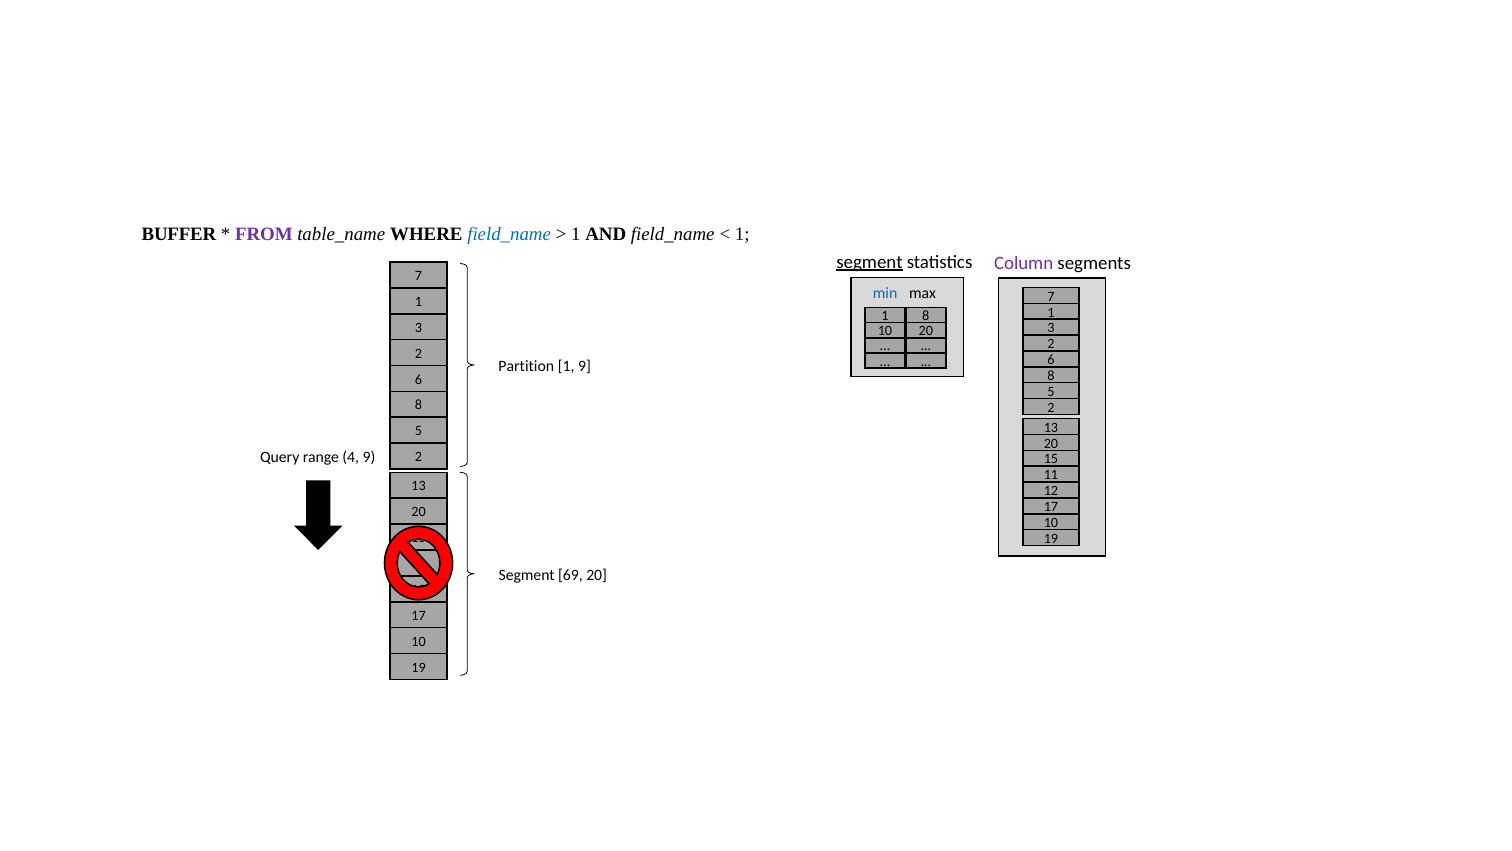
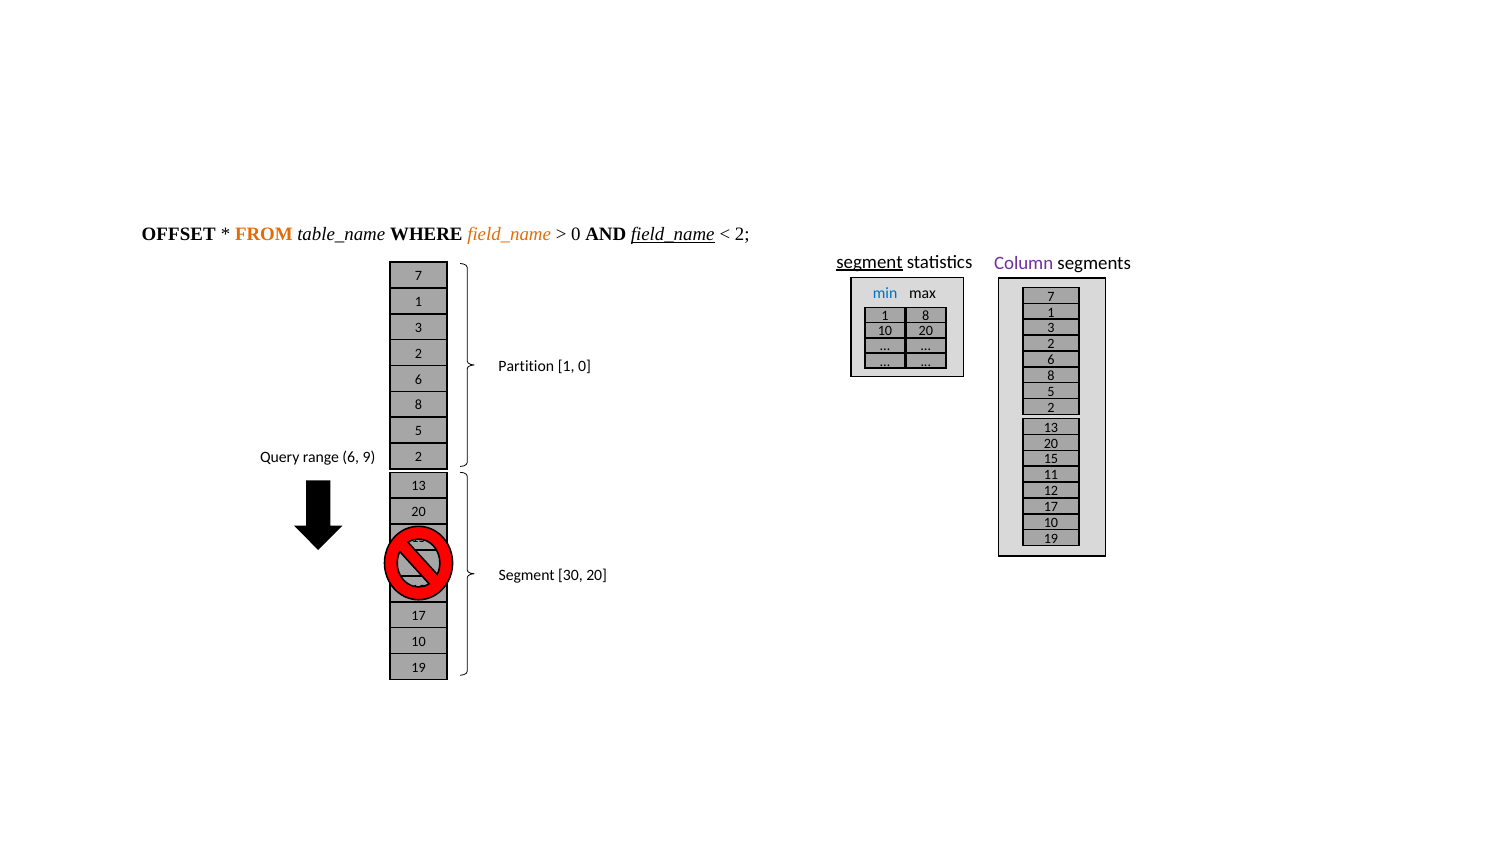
BUFFER: BUFFER -> OFFSET (179, 234)
FROM colour: purple -> orange (264, 234)
field_name colour: blue -> orange (509, 234)
1: 1 -> 0 (576, 234)
field_name underline: none -> present (673, 234)
1: 1 -> 2 (742, 234)
1 9: 9 -> 0 (584, 366)
range 4: 4 -> 6 (351, 457)
69: 69 -> 30 (570, 575)
